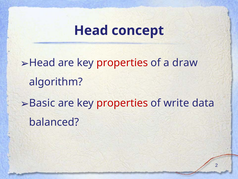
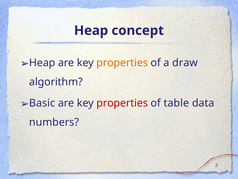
Head: Head -> Heap (91, 30)
Head: Head -> Heap (42, 63)
properties colour: red -> orange (122, 63)
write: write -> table (176, 103)
balanced: balanced -> numbers (54, 122)
